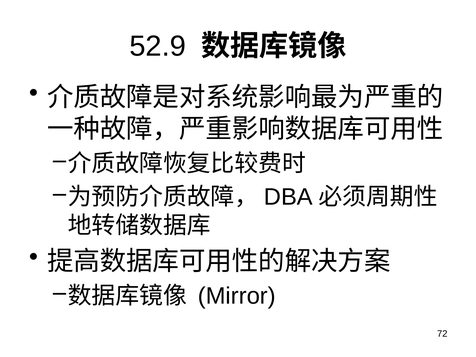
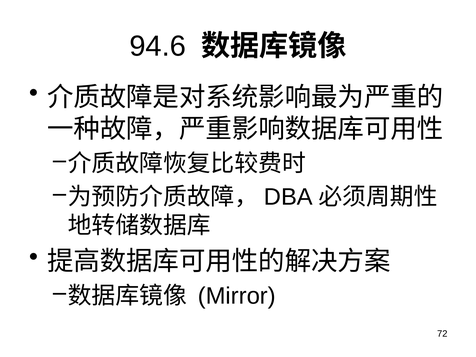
52.9: 52.9 -> 94.6 (158, 46)
